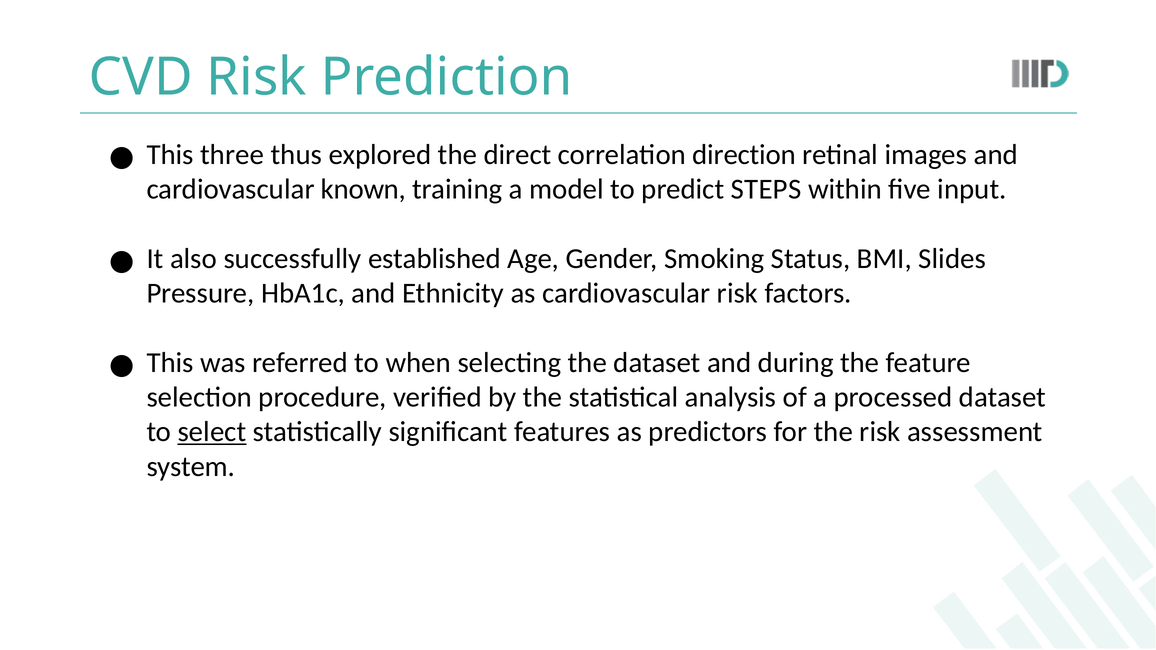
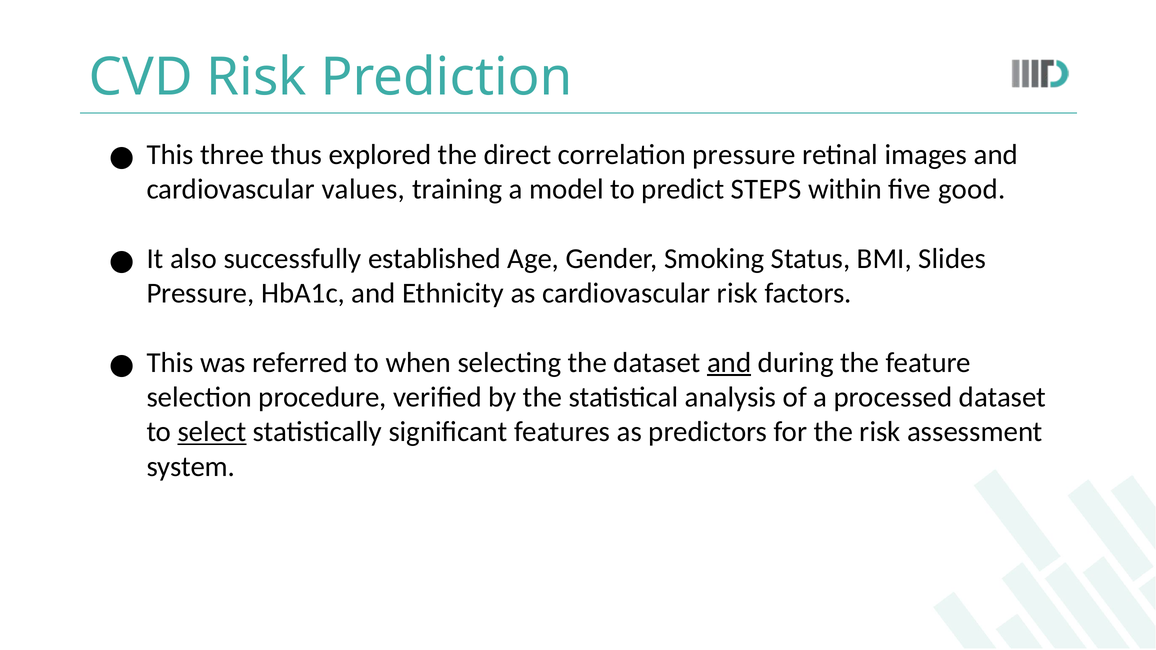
correlation direction: direction -> pressure (744, 155)
known: known -> values (363, 189)
input: input -> good (972, 189)
and underline: none -> present (729, 363)
